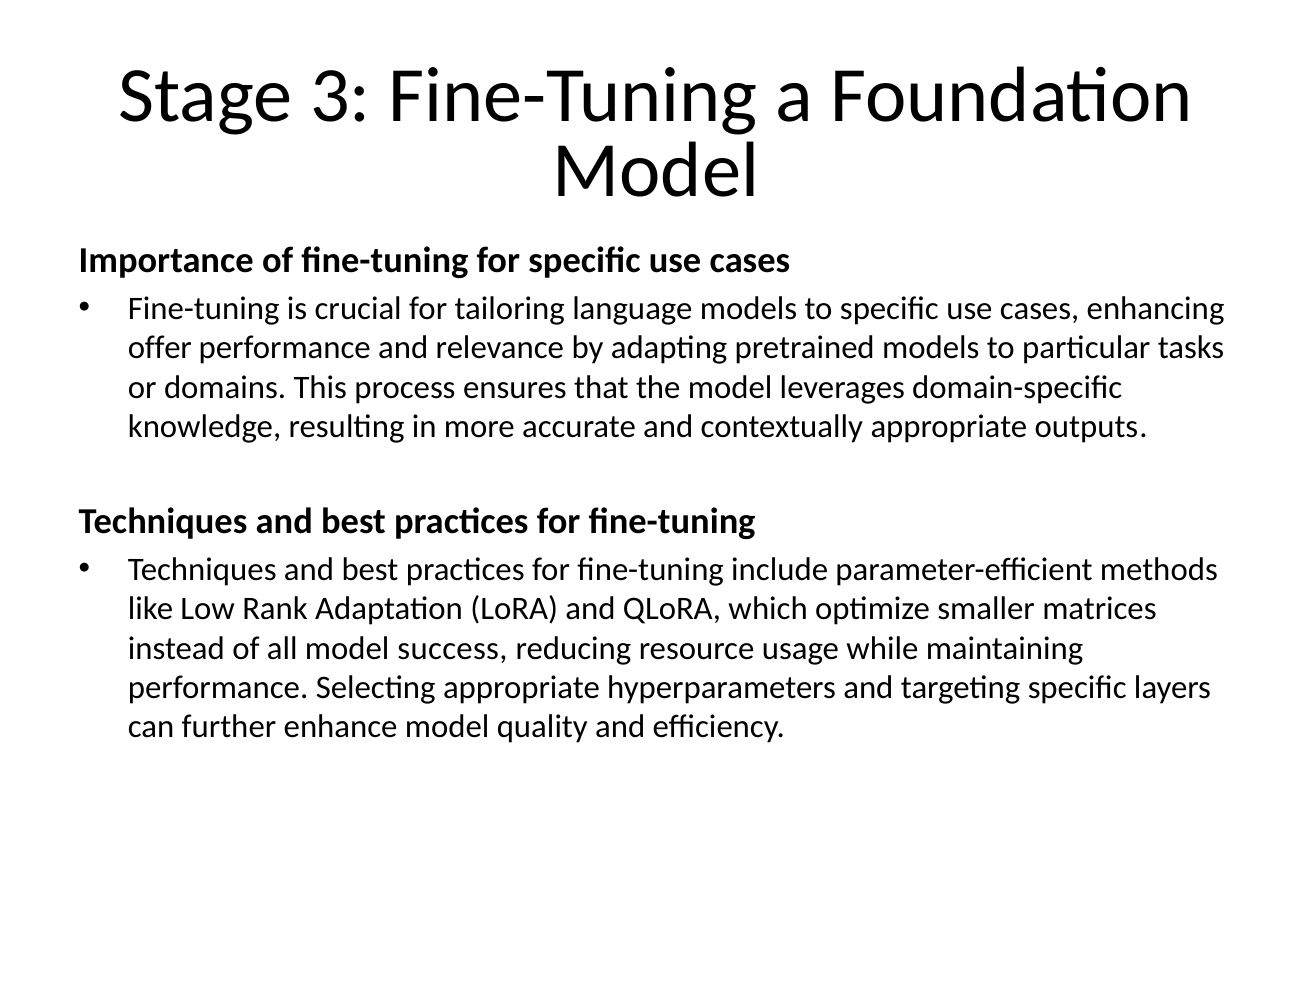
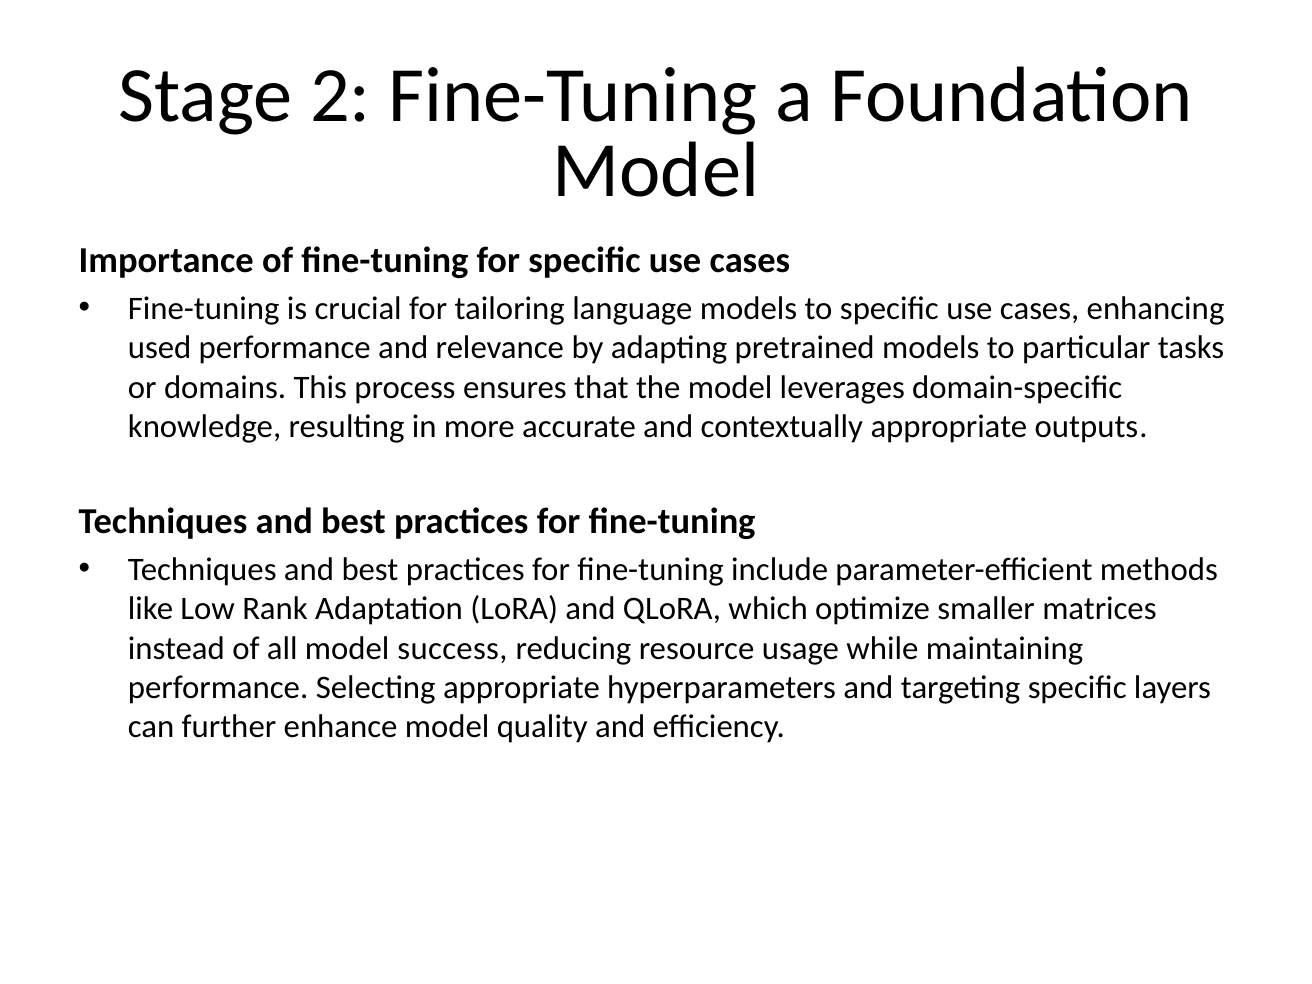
3: 3 -> 2 (341, 96)
offer: offer -> used (160, 348)
